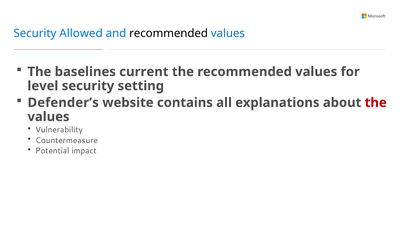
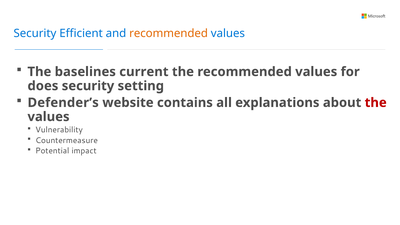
Allowed: Allowed -> Efficient (81, 33)
recommended colour: black -> orange (169, 33)
level: level -> does (43, 86)
